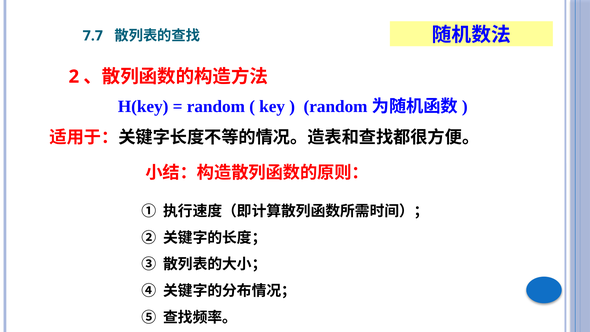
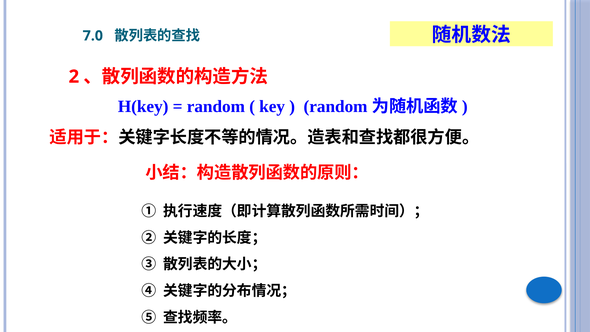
7.7: 7.7 -> 7.0 (93, 36)
